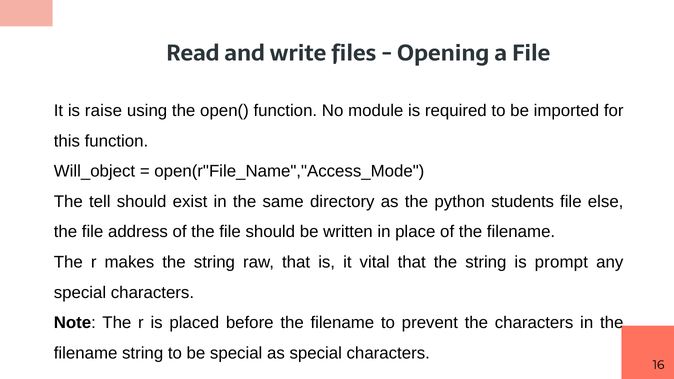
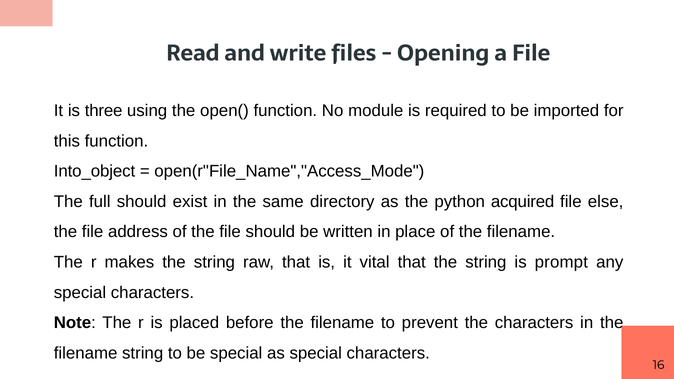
raise: raise -> three (104, 111)
Will_object: Will_object -> Into_object (95, 171)
tell: tell -> full (100, 202)
students: students -> acquired (523, 202)
